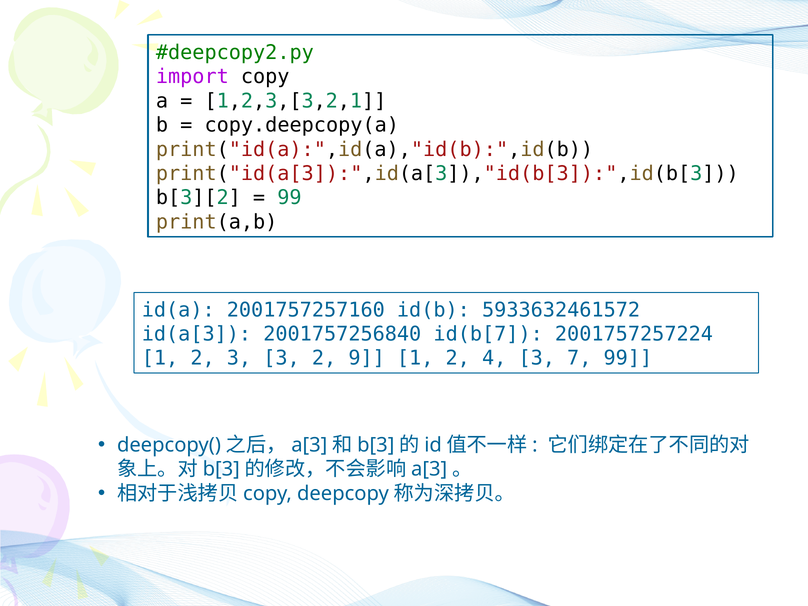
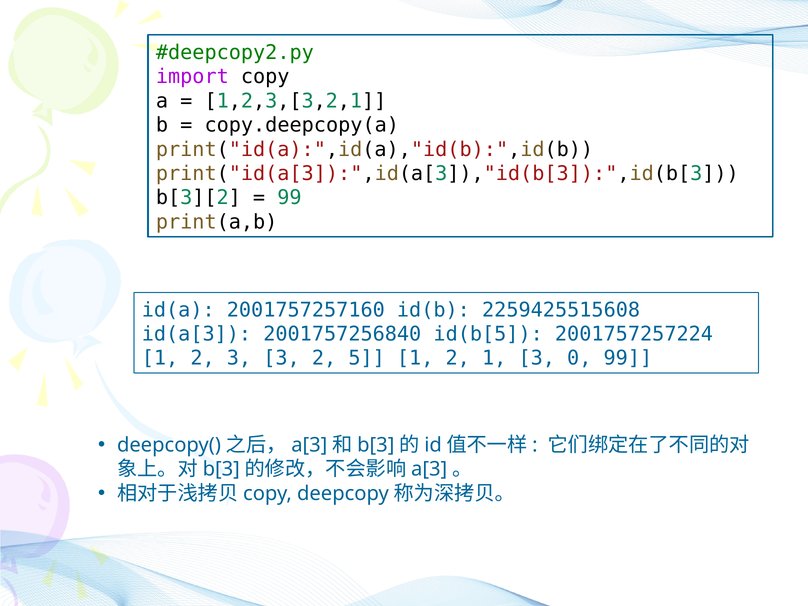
5933632461572: 5933632461572 -> 2259425515608 (561, 310)
id(b[7: id(b[7 -> id(b[5 (488, 334)
9: 9 -> 5 (367, 358)
2 4: 4 -> 1 (494, 358)
7: 7 -> 0 (579, 358)
